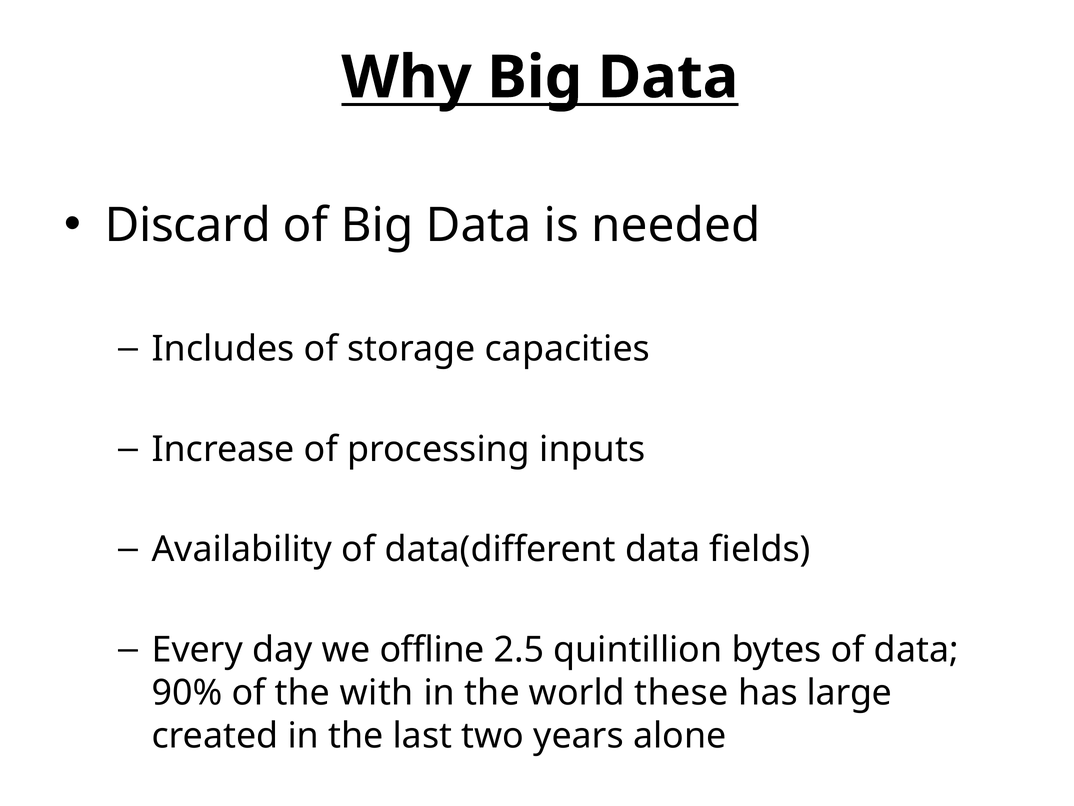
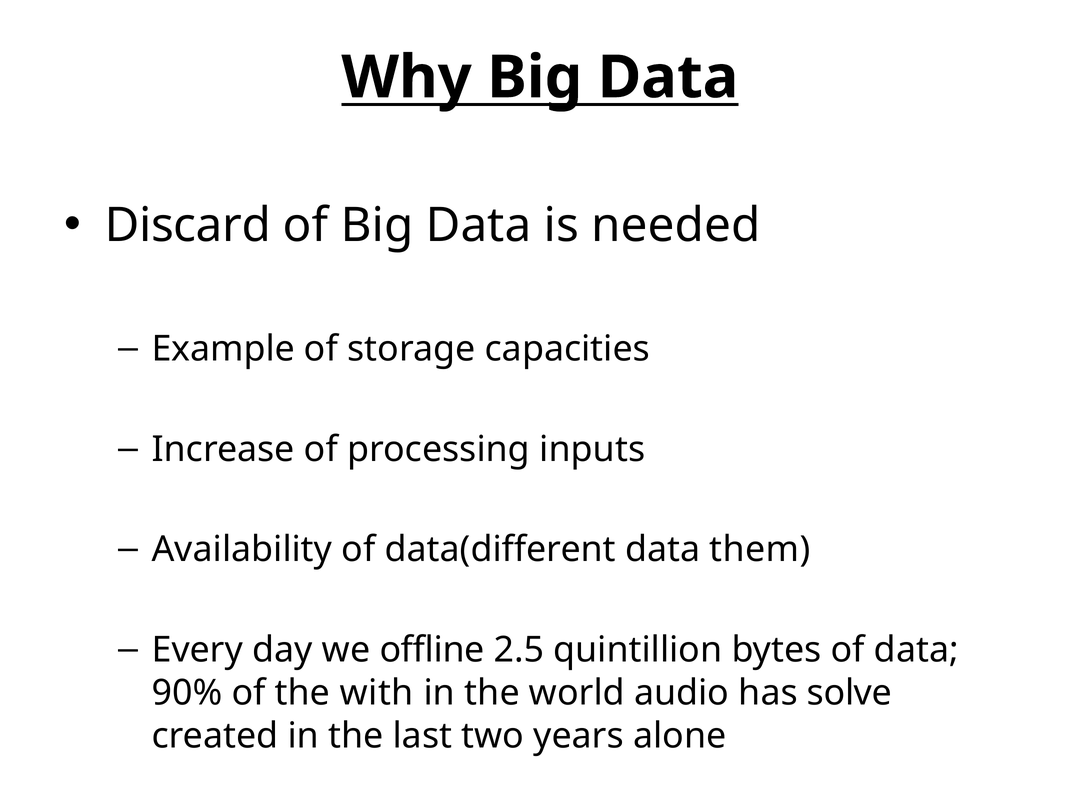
Includes: Includes -> Example (223, 349)
fields: fields -> them (760, 549)
these: these -> audio (682, 692)
large: large -> solve (849, 692)
